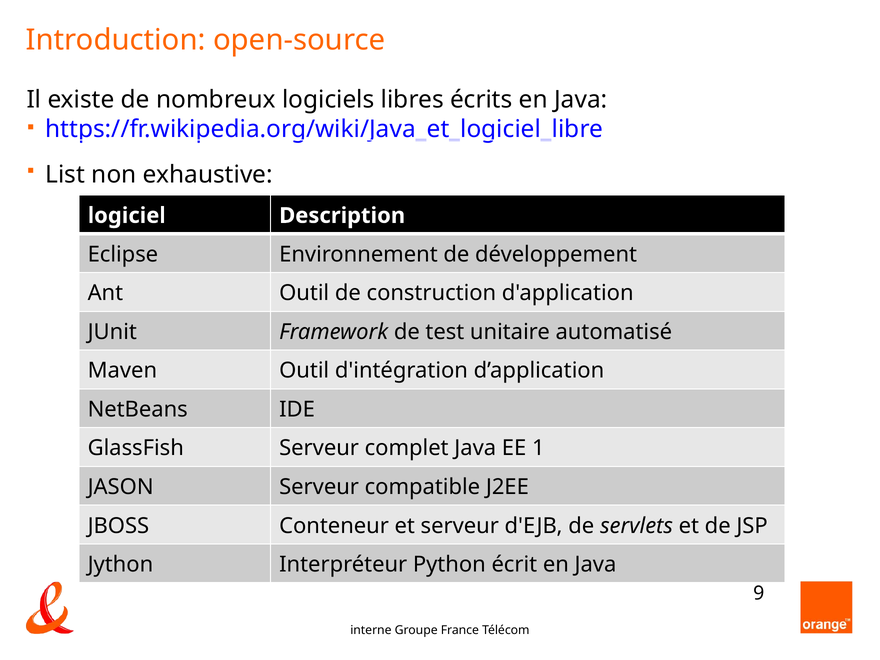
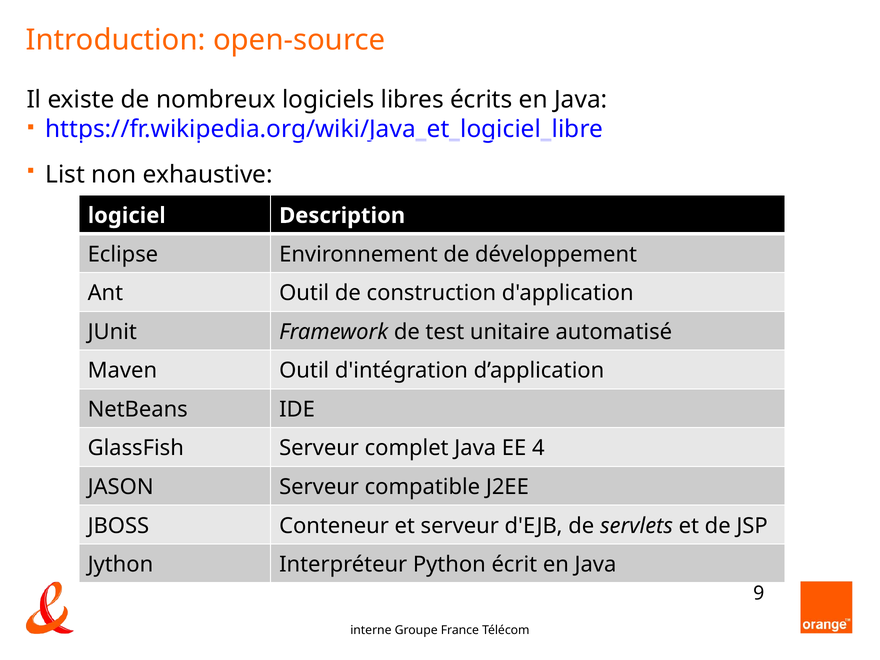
1: 1 -> 4 (538, 448)
